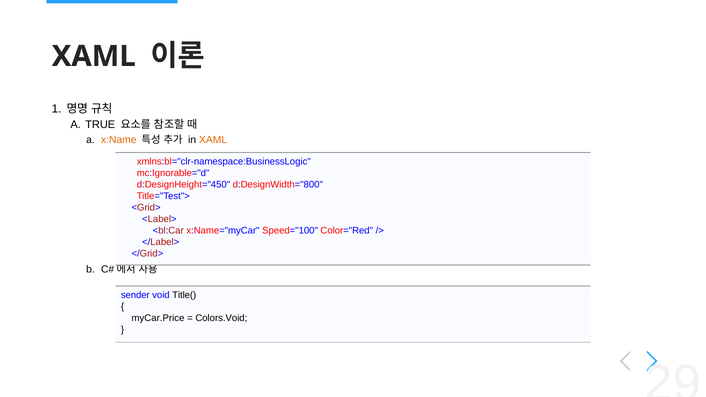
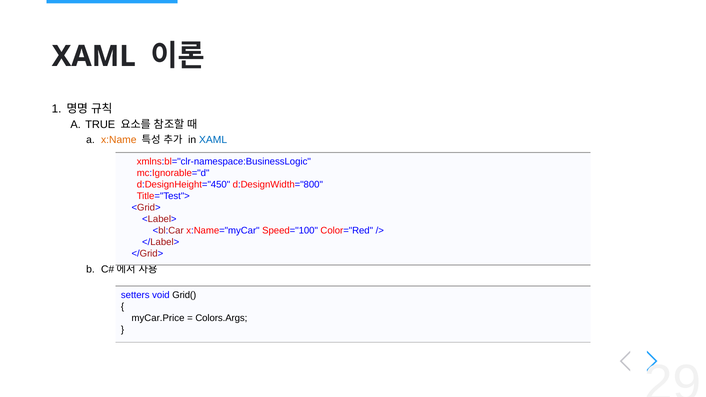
XAML colour: orange -> blue (213, 140)
sender: sender -> setters (135, 295)
Title(: Title( -> Grid( (184, 295)
Colors.Void: Colors.Void -> Colors.Args (221, 318)
